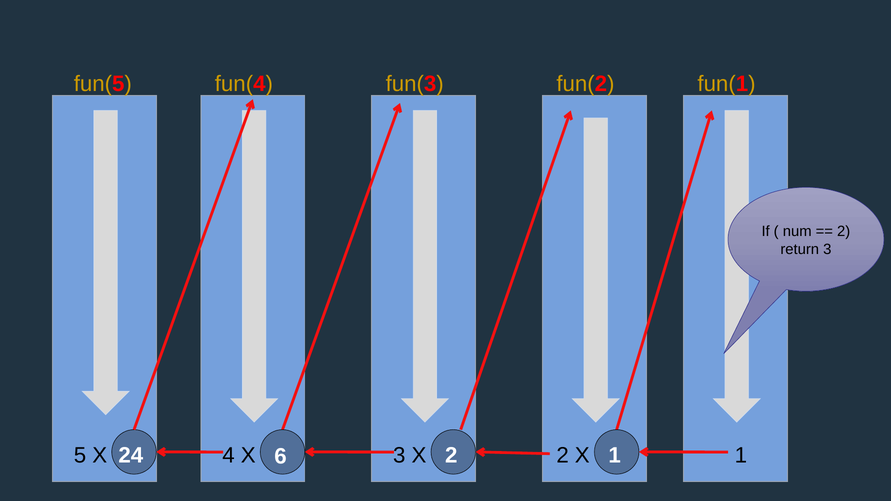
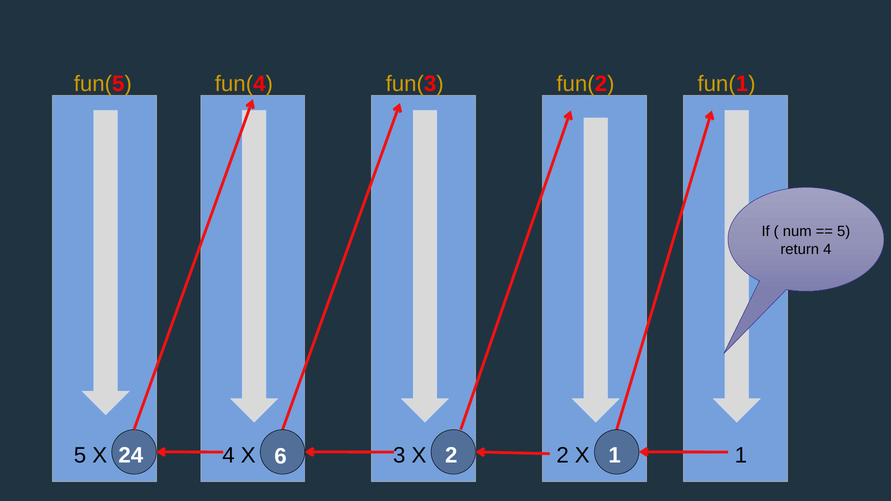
2: 2 -> 5 (844, 231)
return 3: 3 -> 4 (827, 249)
